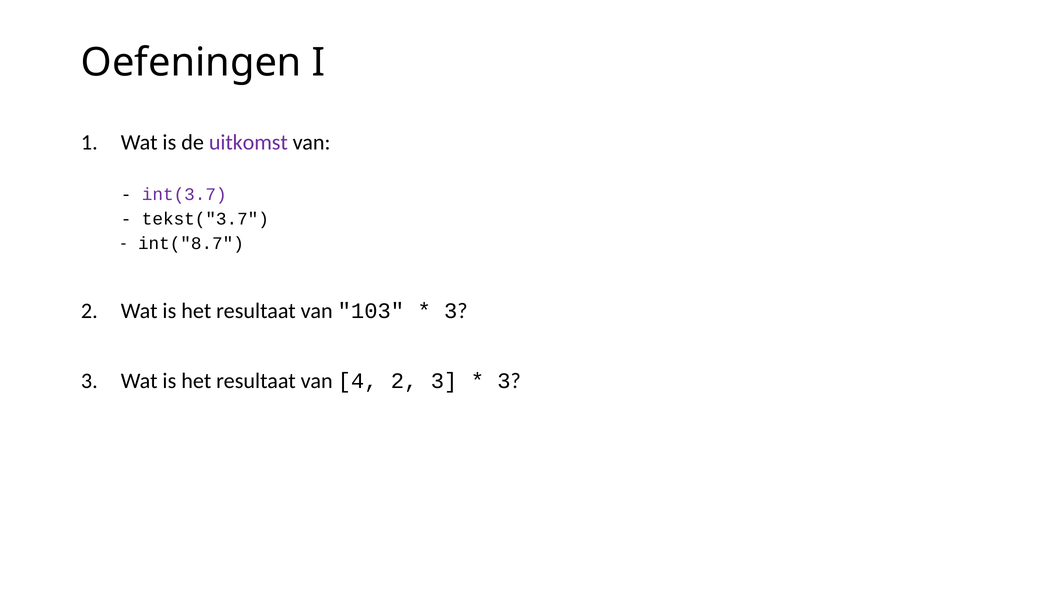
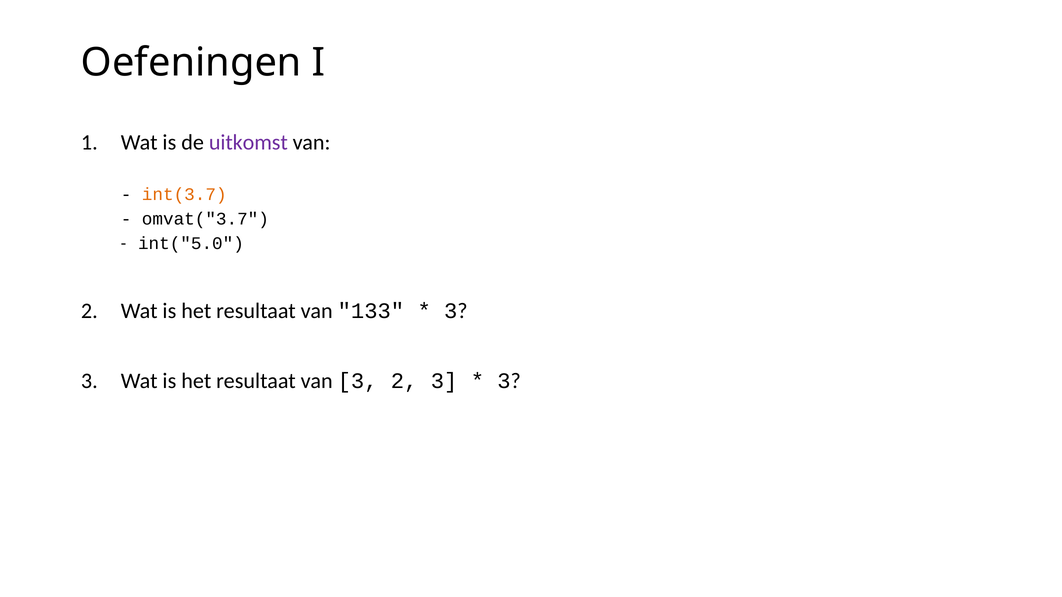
int(3.7 colour: purple -> orange (184, 194)
tekst("3.7: tekst("3.7 -> omvat("3.7 (205, 219)
int("8.7: int("8.7 -> int("5.0 (191, 243)
103: 103 -> 133 (371, 311)
van 4: 4 -> 3 (358, 381)
